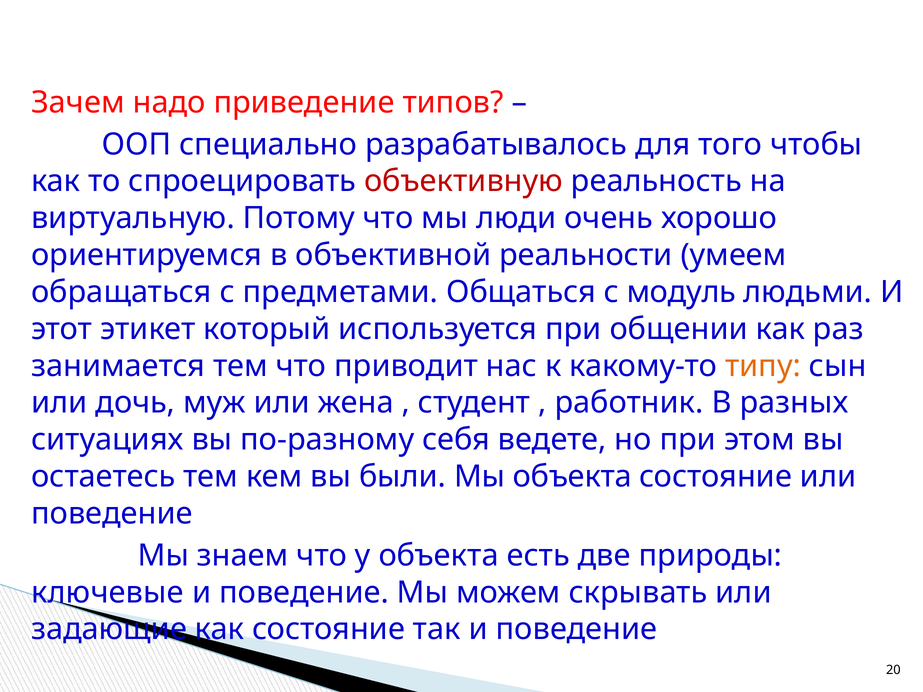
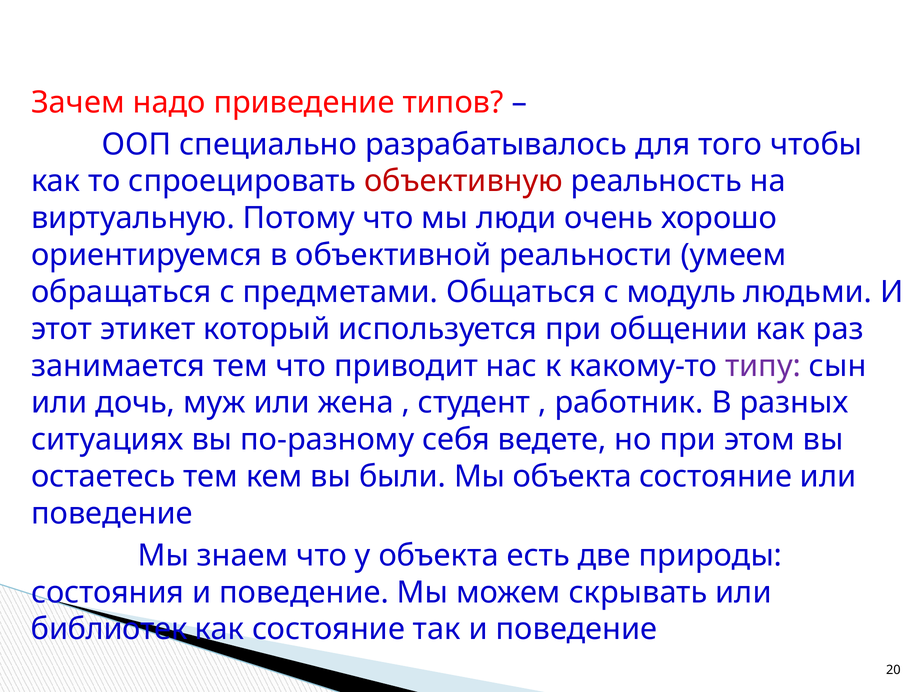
типу colour: orange -> purple (763, 366)
ключевые: ключевые -> состояния (108, 593)
задающие: задающие -> библиотек (109, 630)
